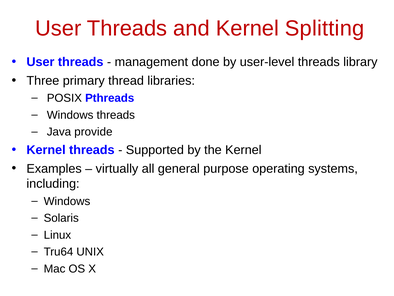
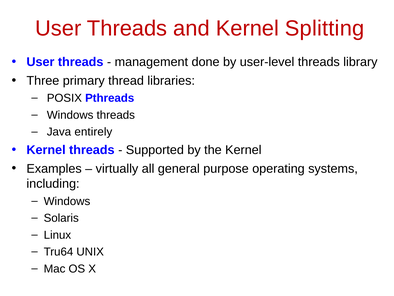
provide: provide -> entirely (93, 132)
